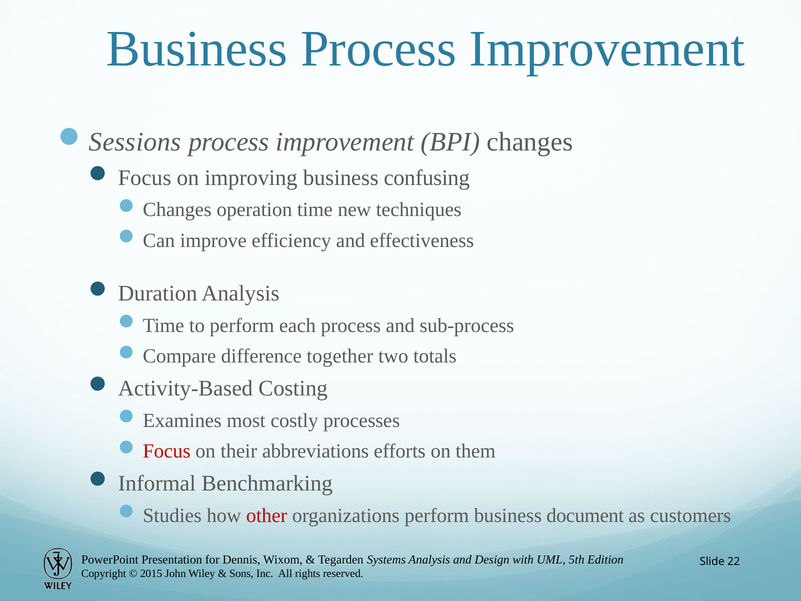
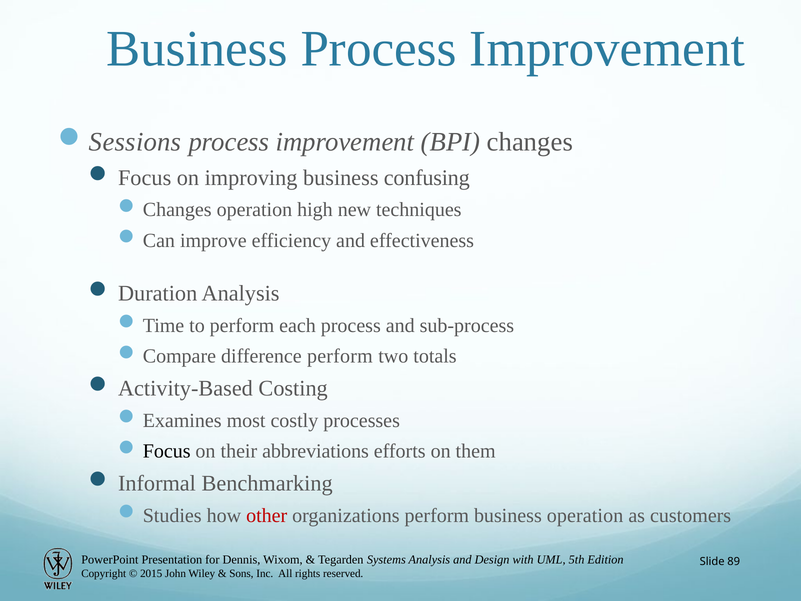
operation time: time -> high (315, 210)
difference together: together -> perform (340, 356)
Focus colour: red -> black (167, 451)
business document: document -> operation (585, 515)
22: 22 -> 89 (734, 561)
